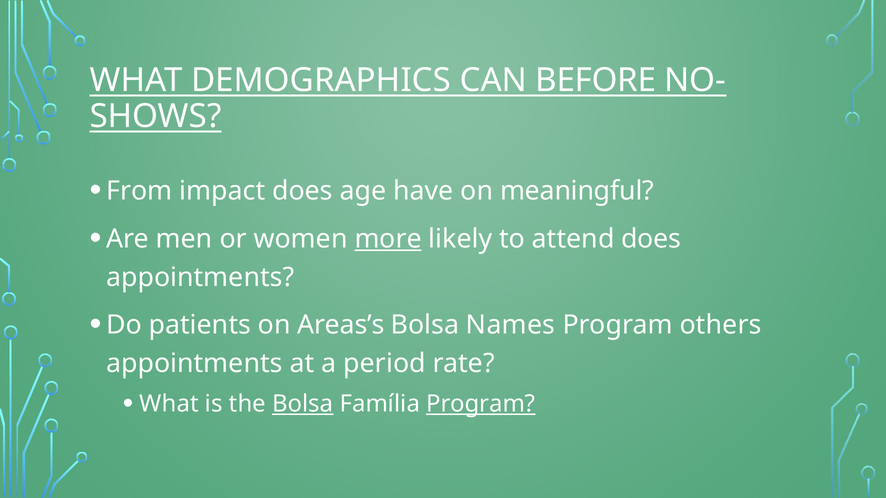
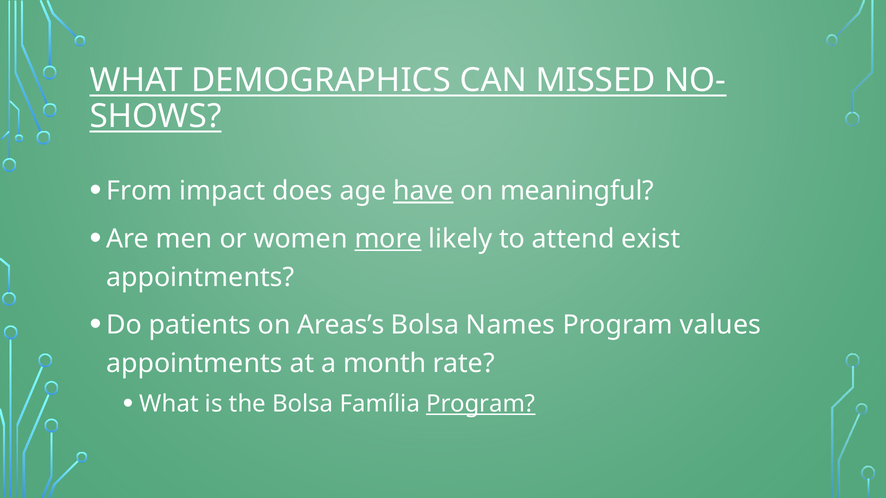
BEFORE: BEFORE -> MISSED (596, 80)
have underline: none -> present (423, 191)
attend does: does -> exist (651, 239)
others: others -> values (721, 325)
period: period -> month (385, 364)
Bolsa underline: present -> none (303, 404)
